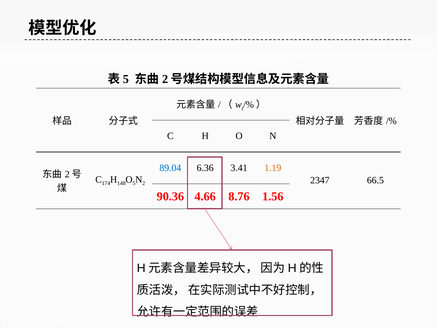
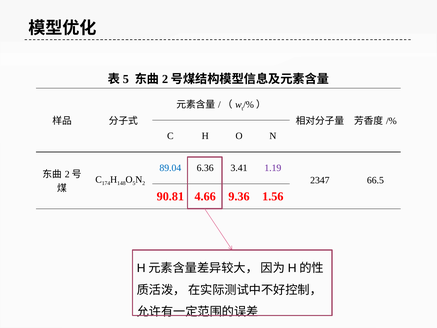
1.19 colour: orange -> purple (273, 168)
90.36: 90.36 -> 90.81 (170, 196)
8.76: 8.76 -> 9.36 (239, 196)
